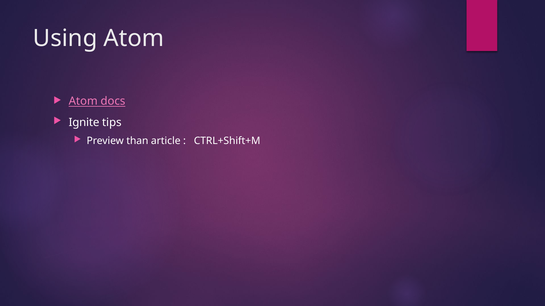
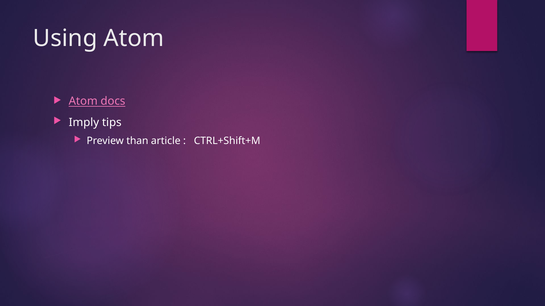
Ignite: Ignite -> Imply (84, 123)
